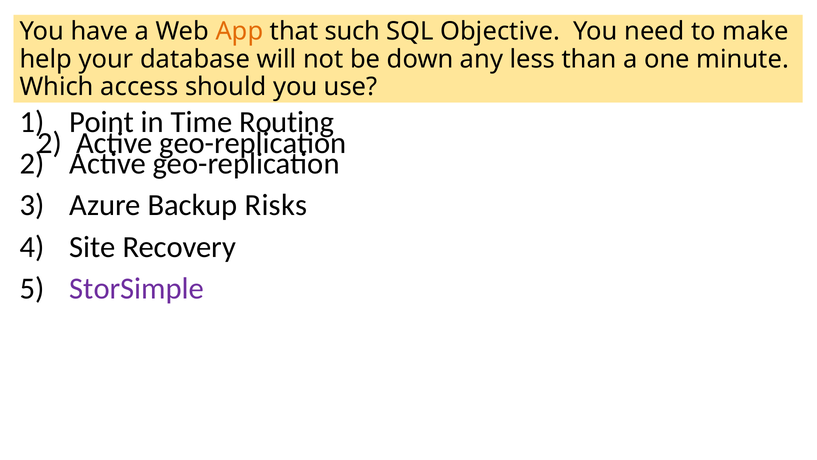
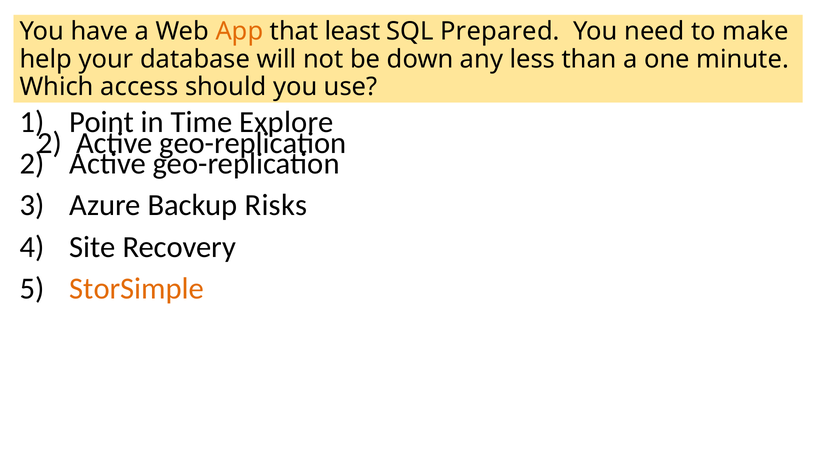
such: such -> least (352, 31)
Objective: Objective -> Prepared (500, 31)
Routing: Routing -> Explore (286, 122)
StorSimple colour: purple -> orange (137, 288)
